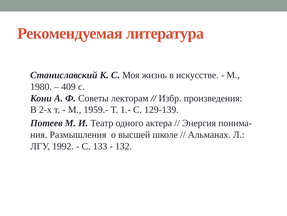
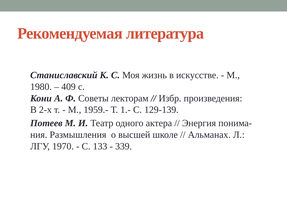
1992: 1992 -> 1970 (63, 146)
132: 132 -> 339 (124, 146)
